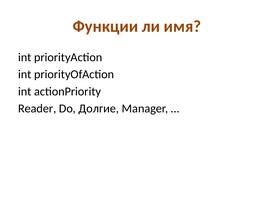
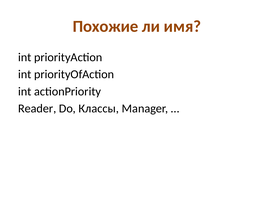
Функции: Функции -> Похожие (105, 27)
Долгие: Долгие -> Классы (99, 109)
